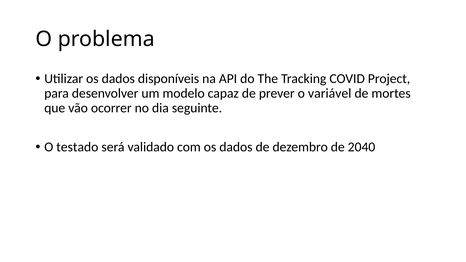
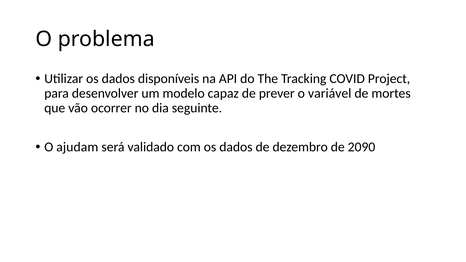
testado: testado -> ajudam (77, 147)
2040: 2040 -> 2090 (362, 147)
